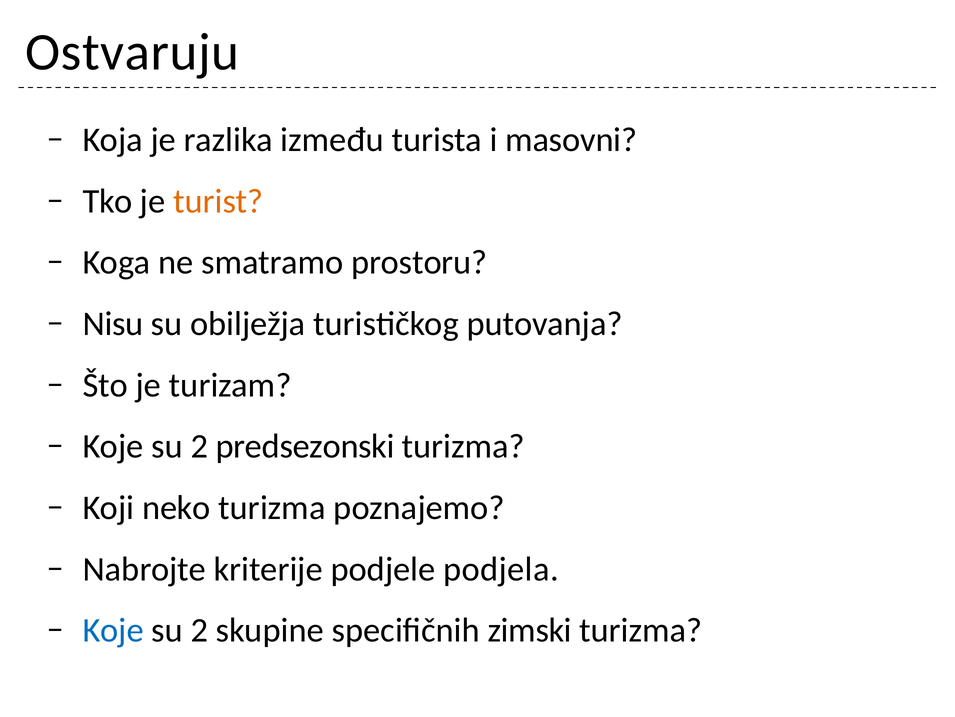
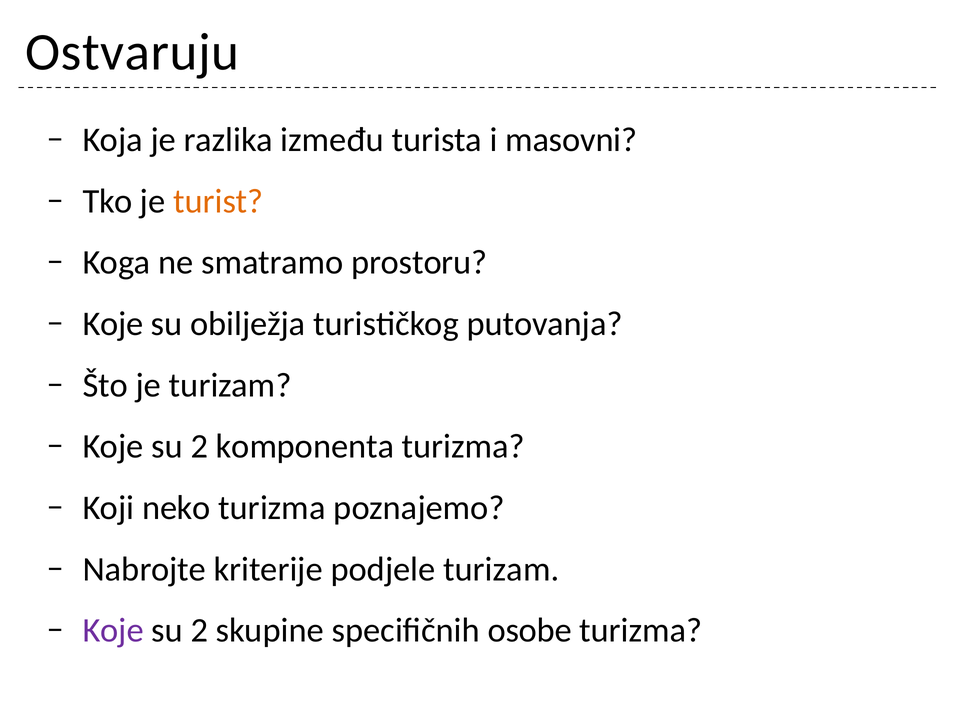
Nisu: Nisu -> Koje (113, 324)
predsezonski: predsezonski -> komponenta (305, 446)
podjele podjela: podjela -> turizam (501, 569)
Koje colour: blue -> purple (113, 630)
zimski: zimski -> osobe (530, 630)
